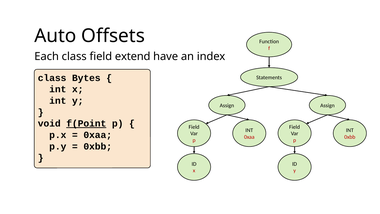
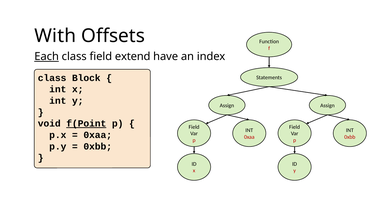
Auto: Auto -> With (55, 36)
Each underline: none -> present (47, 57)
Bytes: Bytes -> Block (86, 78)
